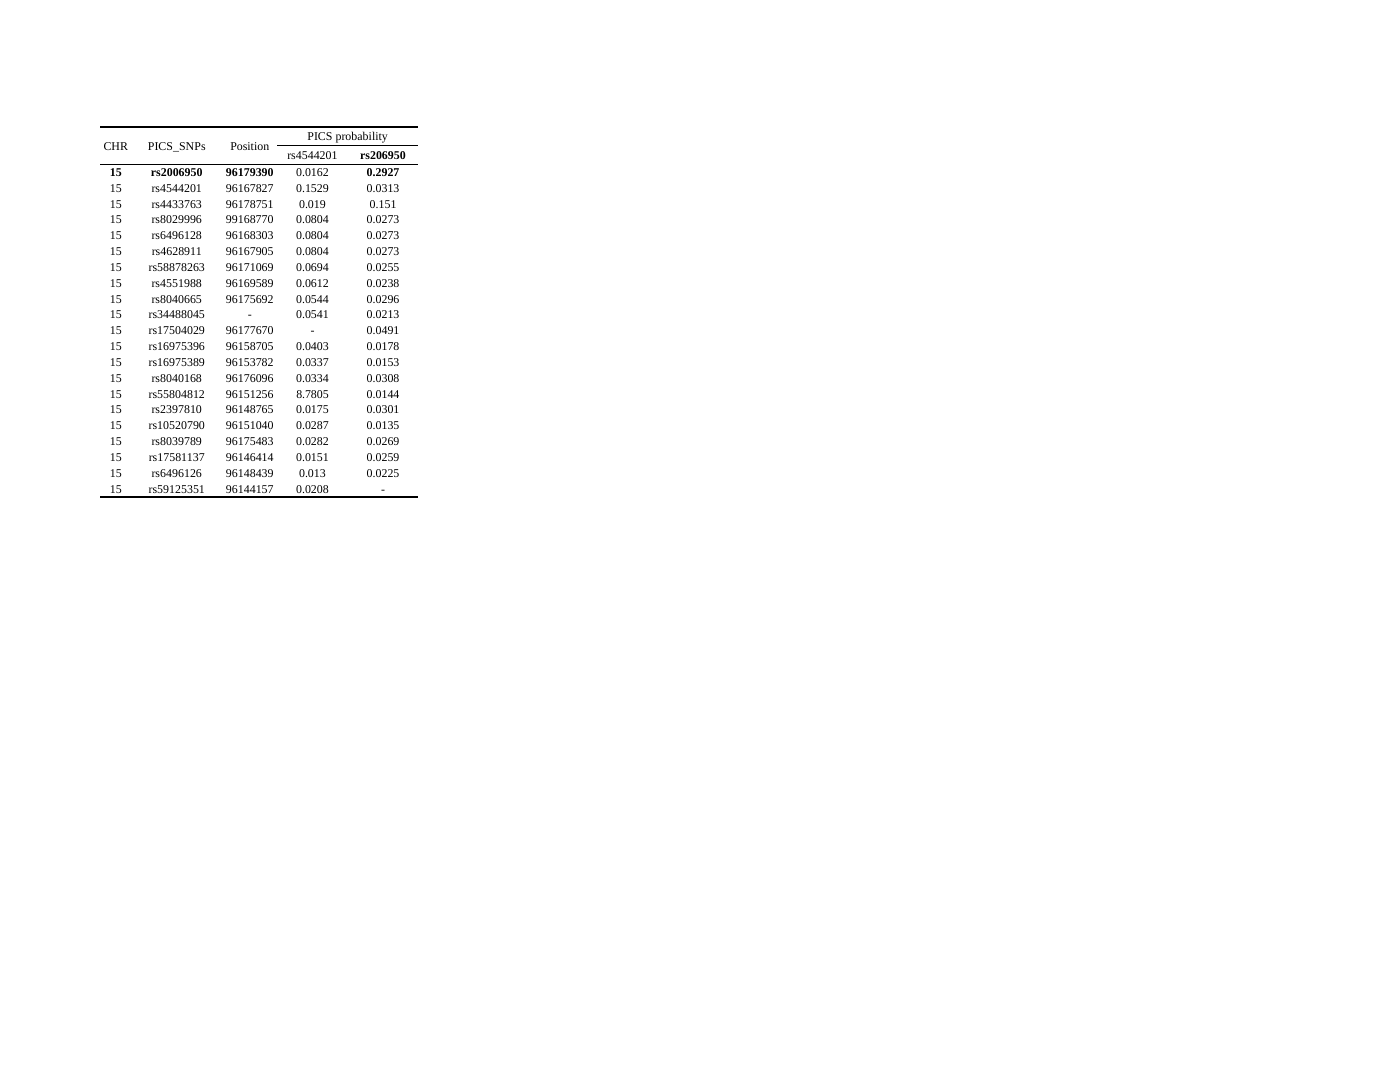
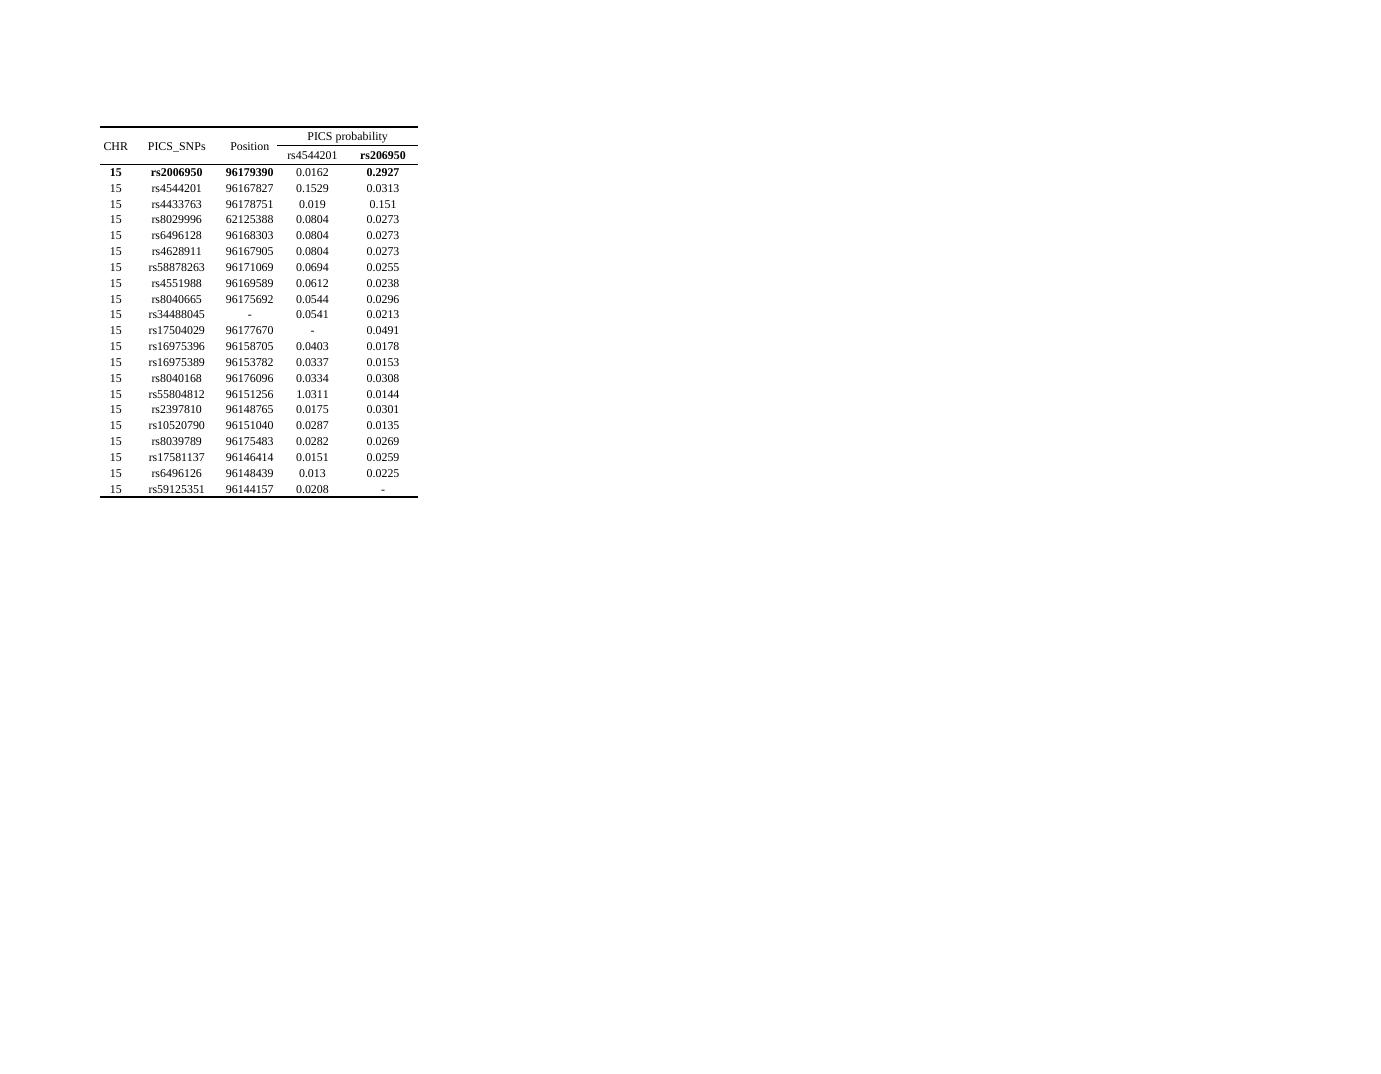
99168770: 99168770 -> 62125388 (250, 220)
8.7805: 8.7805 -> 1.0311 (313, 394)
